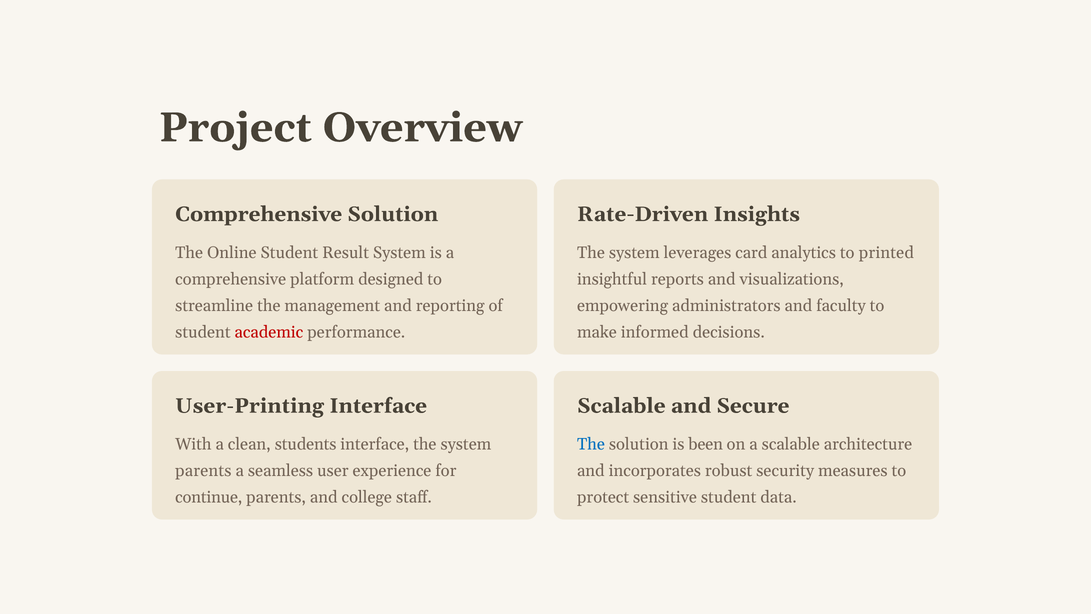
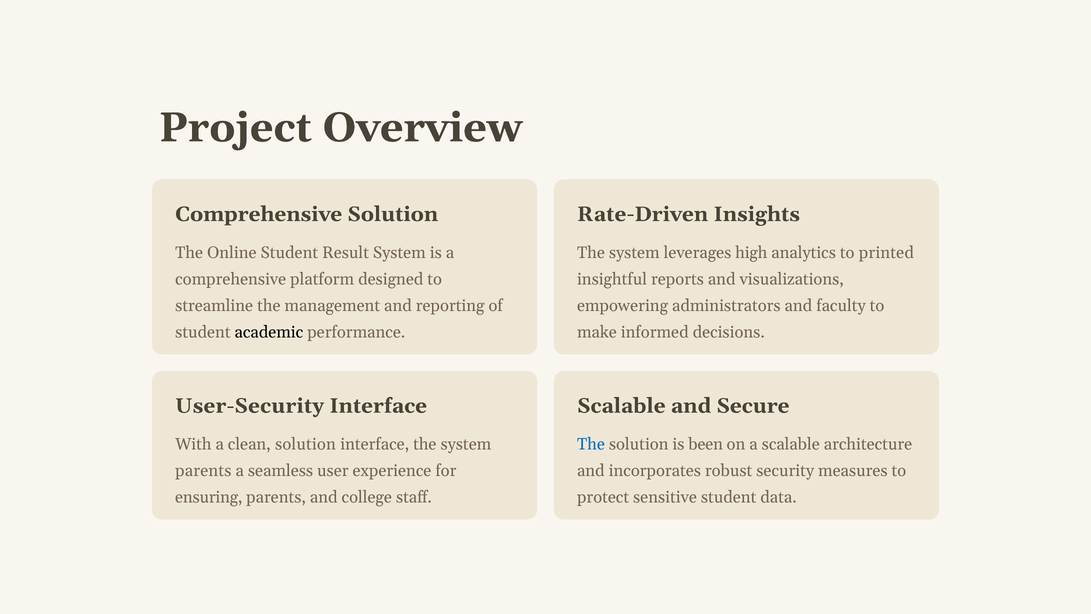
card: card -> high (751, 253)
academic colour: red -> black (269, 332)
User-Printing: User-Printing -> User-Security (250, 406)
clean students: students -> solution (305, 444)
continue: continue -> ensuring (209, 497)
